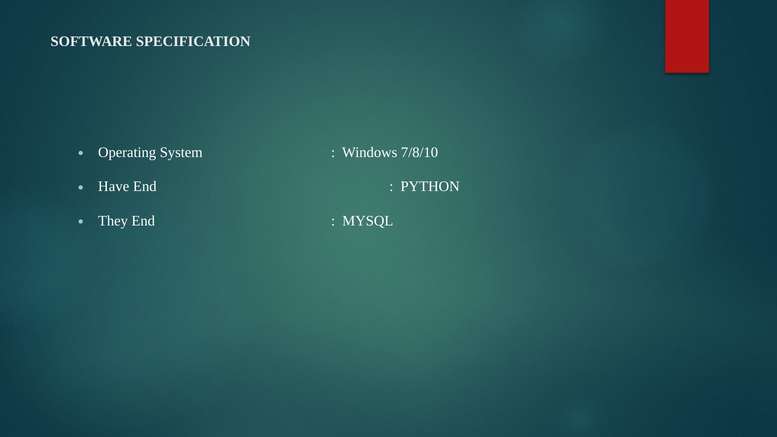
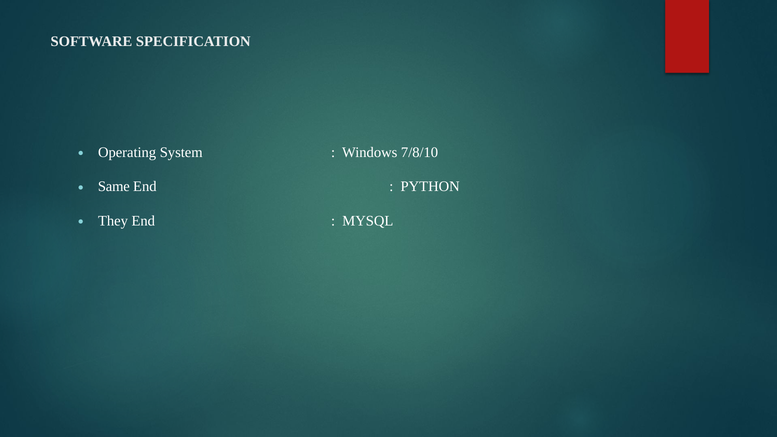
Have: Have -> Same (114, 187)
